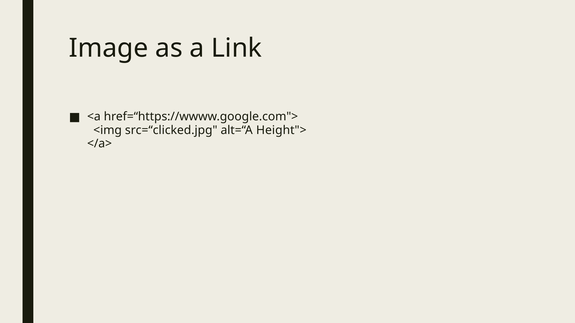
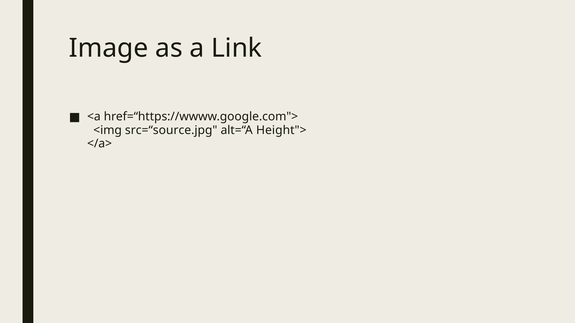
src=“clicked.jpg: src=“clicked.jpg -> src=“source.jpg (171, 130)
